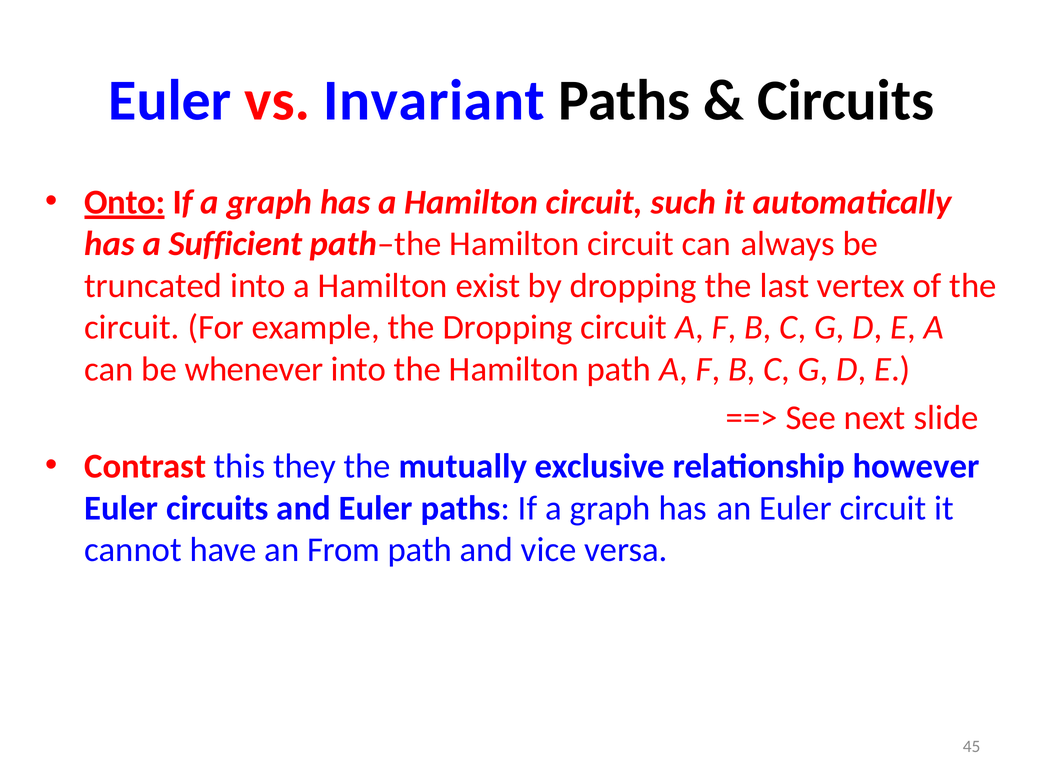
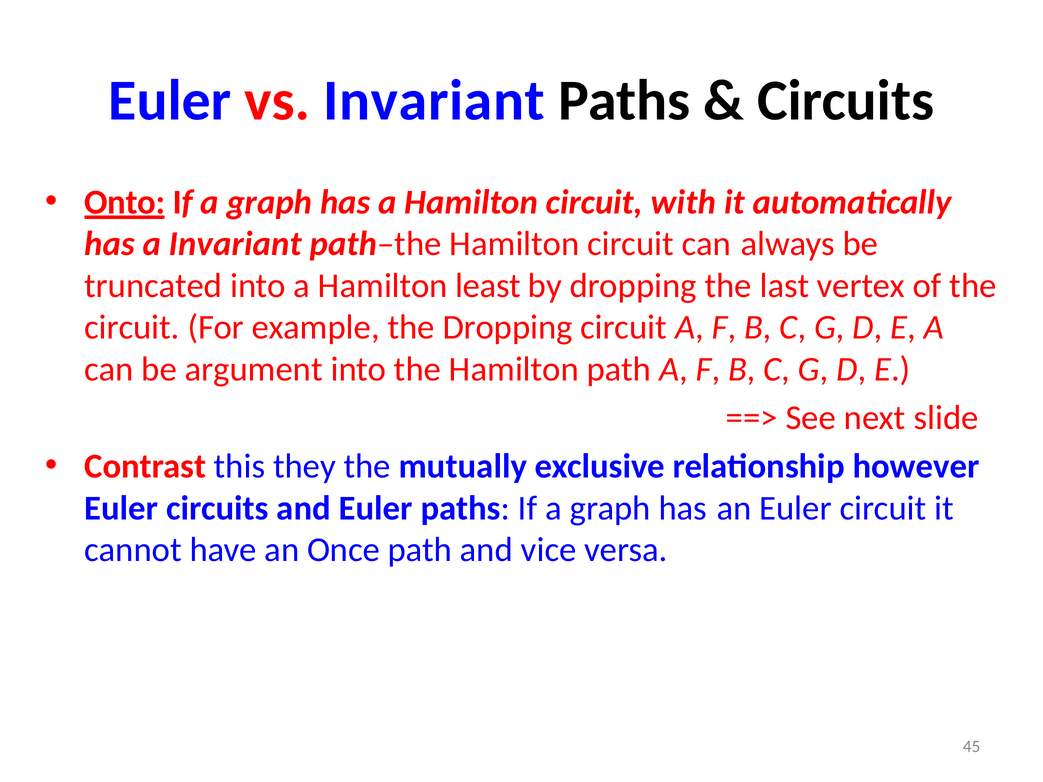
such: such -> with (684, 202)
a Sufficient: Sufficient -> Invariant (235, 244)
exist: exist -> least (488, 286)
whenever: whenever -> argument (254, 369)
From: From -> Once (344, 550)
